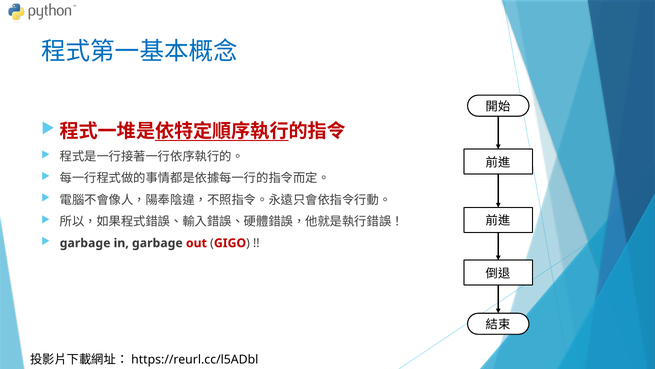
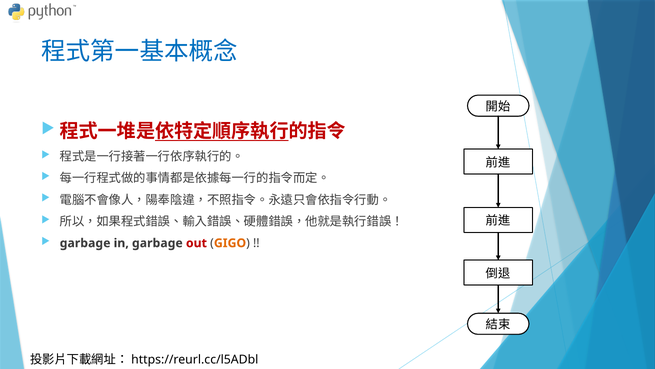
GIGO colour: red -> orange (230, 243)
